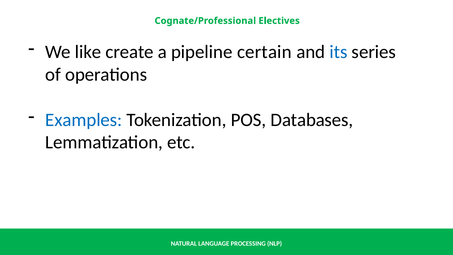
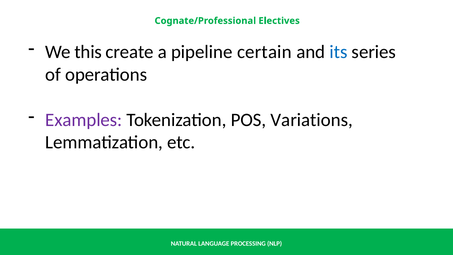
like: like -> this (88, 52)
Examples colour: blue -> purple (84, 120)
Databases: Databases -> Variations (312, 120)
